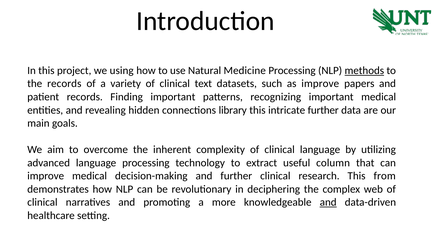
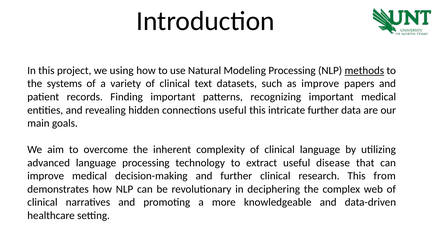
Medicine: Medicine -> Modeling (245, 71)
the records: records -> systems (64, 84)
connections library: library -> useful (233, 110)
column: column -> disease (333, 163)
and underline: present -> none (328, 202)
